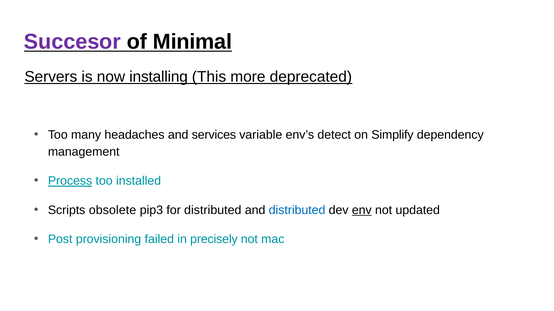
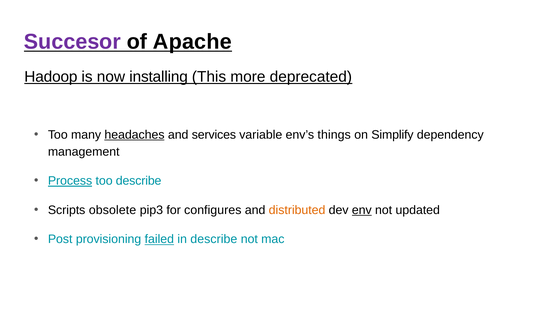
Minimal: Minimal -> Apache (192, 42)
Servers: Servers -> Hadoop (51, 77)
headaches underline: none -> present (134, 135)
detect: detect -> things (334, 135)
too installed: installed -> describe (139, 181)
for distributed: distributed -> configures (213, 210)
distributed colour: blue -> orange (297, 210)
failed underline: none -> present (159, 240)
in precisely: precisely -> describe (214, 240)
